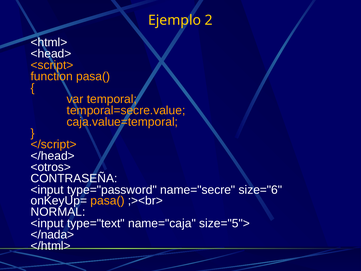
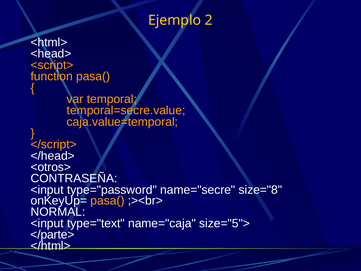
size="6: size="6 -> size="8 (260, 190)
</nada>: </nada> -> </parte> (52, 234)
